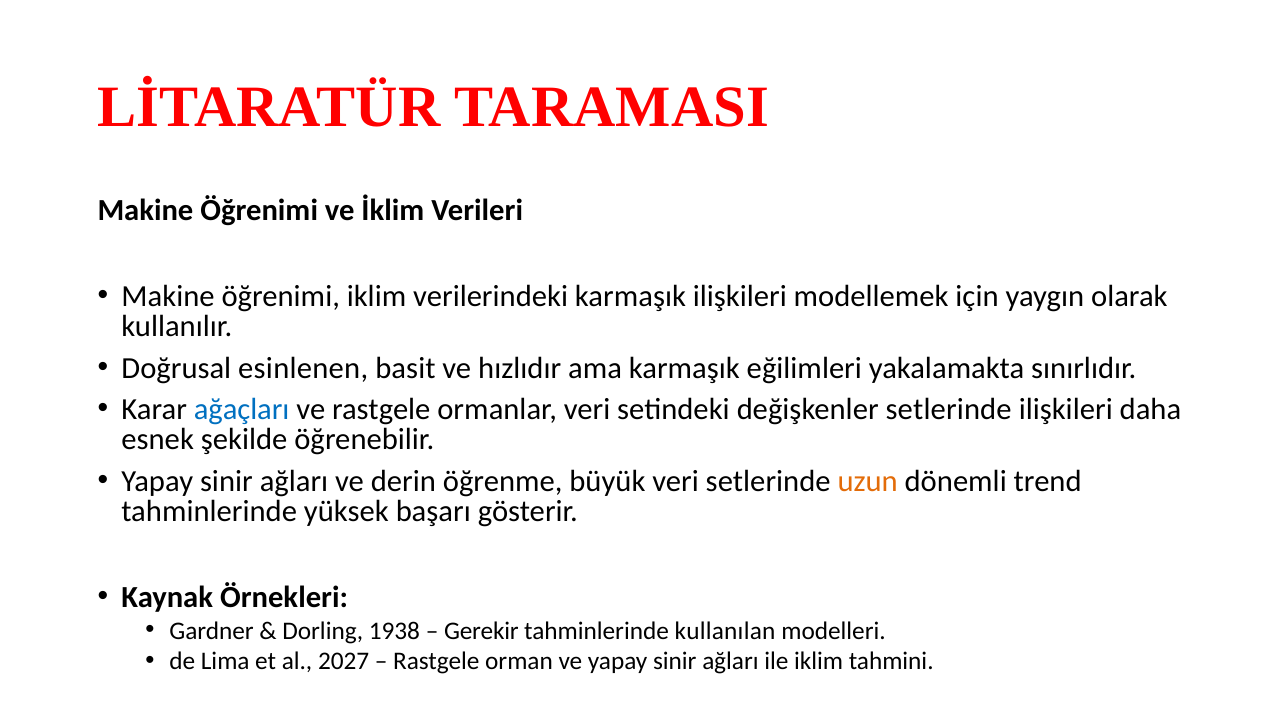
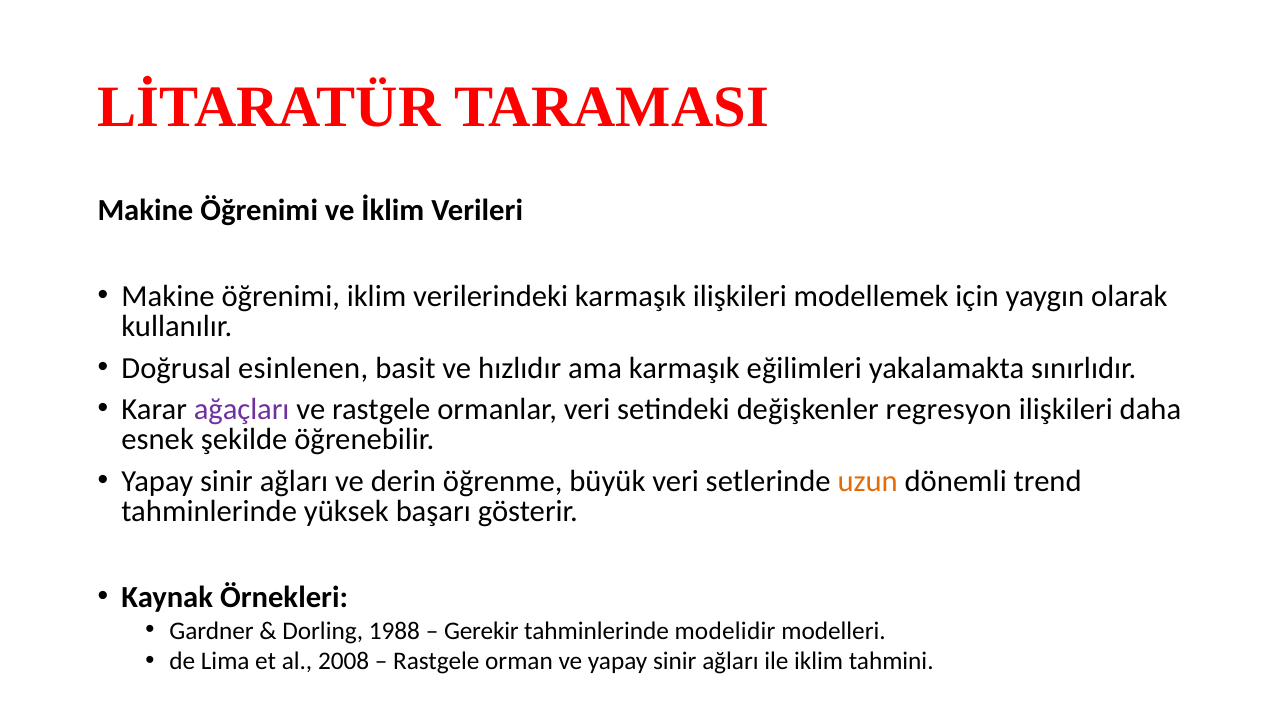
ağaçları colour: blue -> purple (242, 410)
değişkenler setlerinde: setlerinde -> regresyon (949, 410)
1938: 1938 -> 1988 (394, 631)
kullanılan: kullanılan -> modelidir (725, 631)
2027: 2027 -> 2008 (344, 662)
